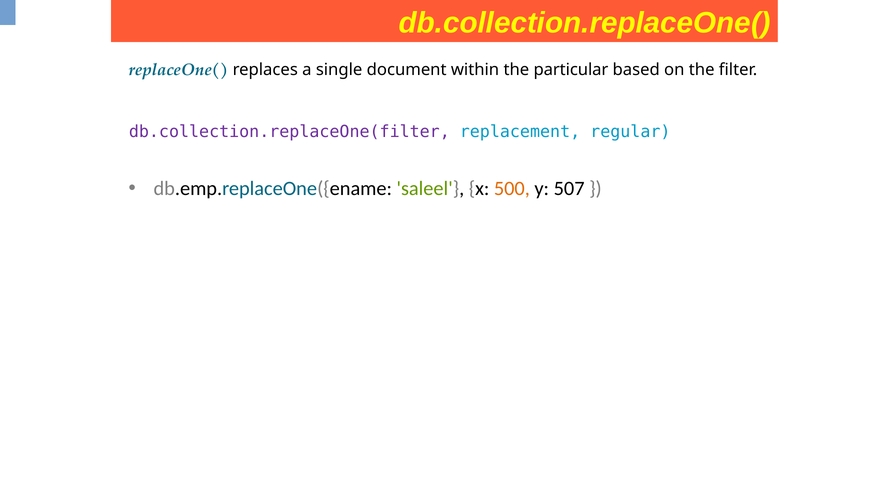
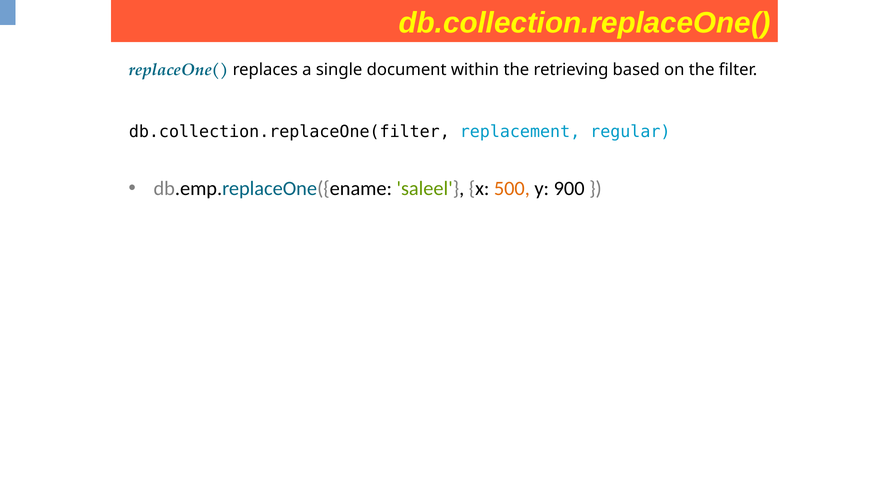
particular: particular -> retrieving (571, 70)
db.collection.replaceOne(filter colour: purple -> black (289, 132)
507: 507 -> 900 (569, 189)
